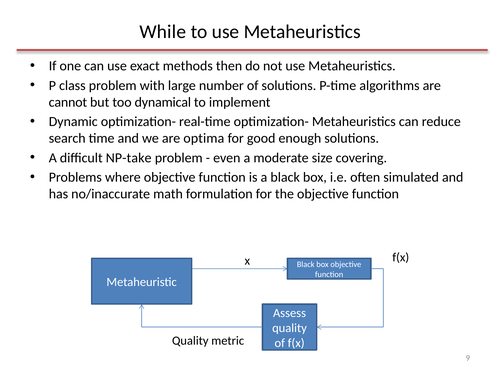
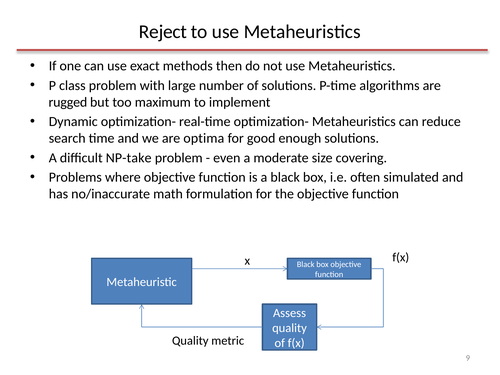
While: While -> Reject (163, 32)
cannot: cannot -> rugged (68, 102)
dynamical: dynamical -> maximum (163, 102)
